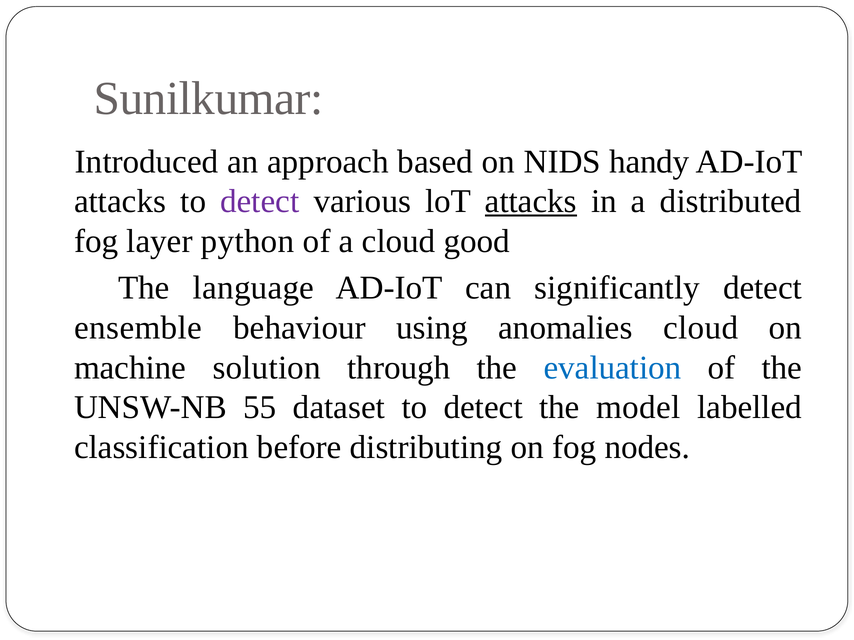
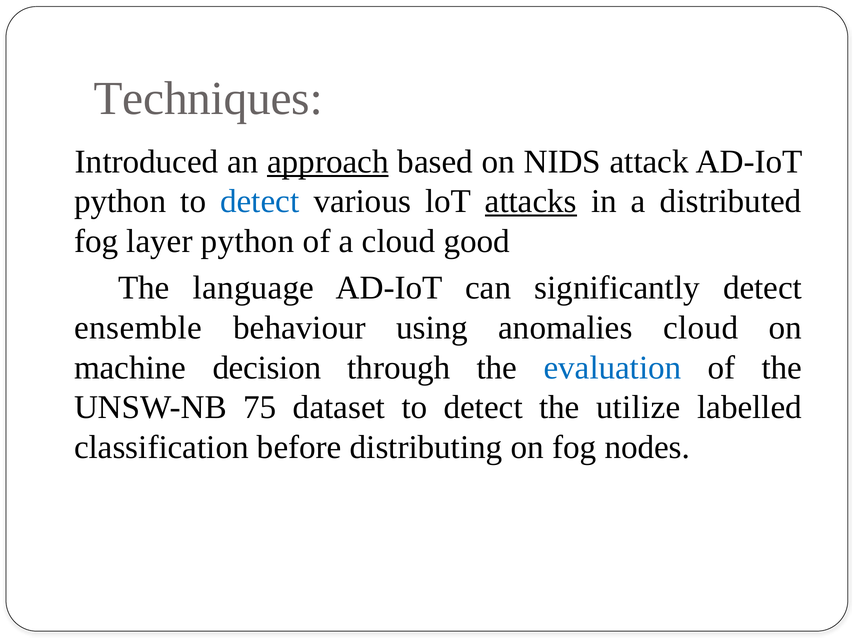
Sunilkumar: Sunilkumar -> Techniques (208, 99)
approach underline: none -> present (328, 162)
handy: handy -> attack (649, 162)
attacks: attacks -> python (120, 202)
detect colour: purple -> blue (260, 202)
solution: solution -> decision (267, 368)
55: 55 -> 75 (260, 408)
model: model -> utilize (638, 408)
